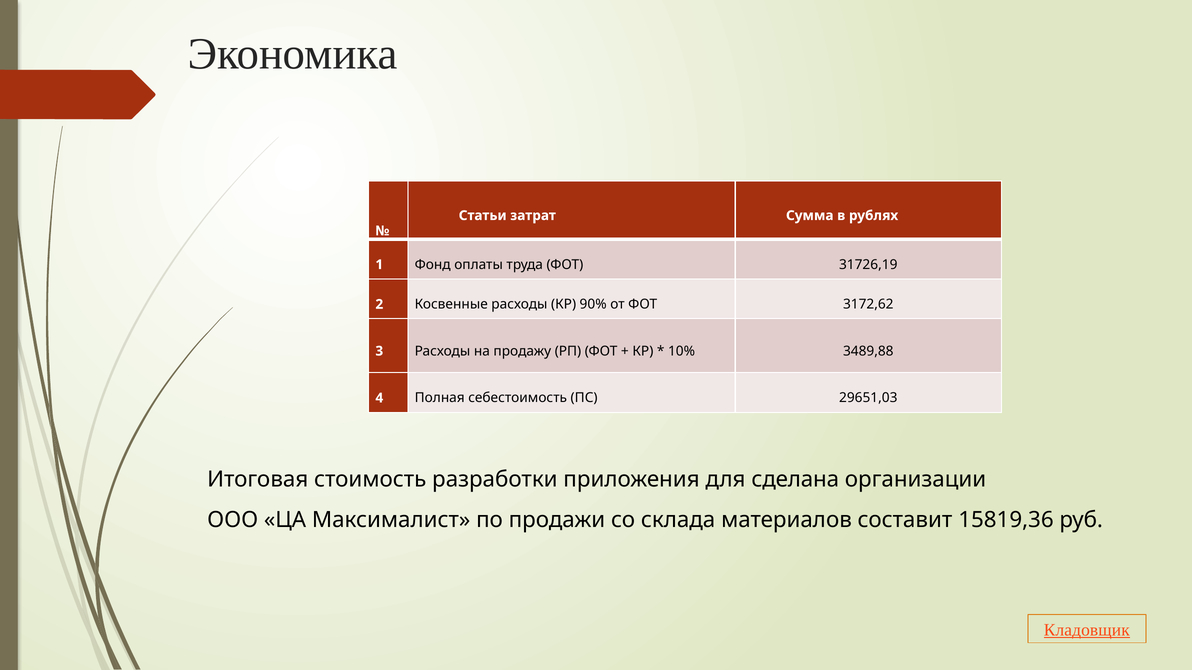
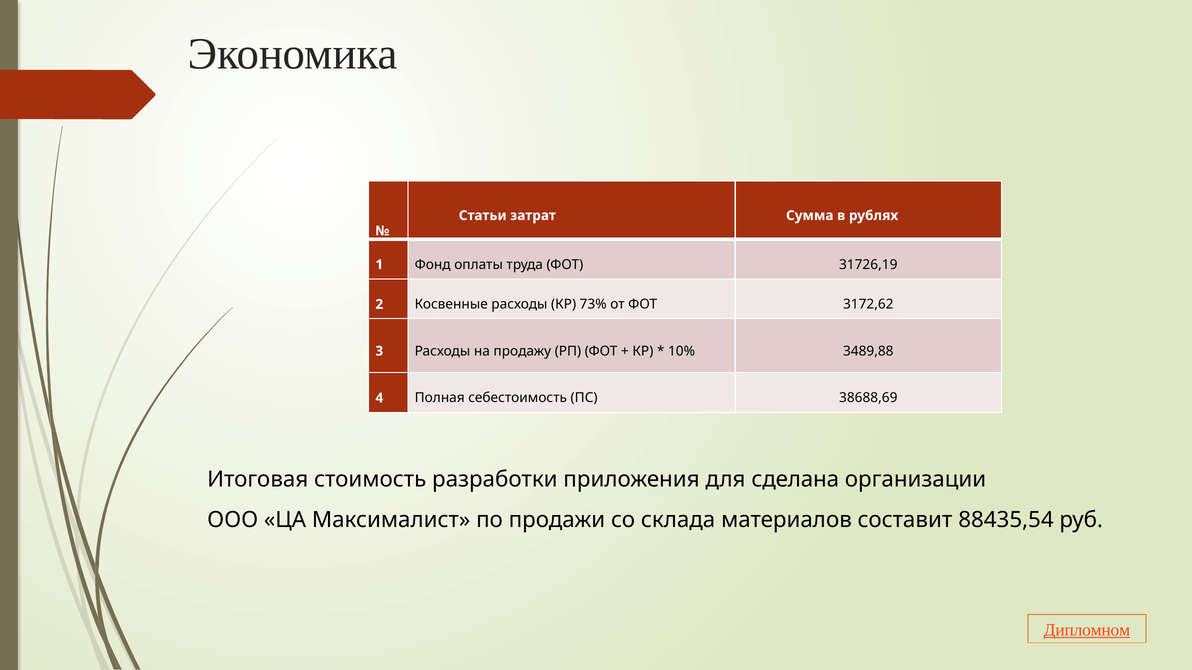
90%: 90% -> 73% (593, 305)
29651,03: 29651,03 -> 38688,69 (868, 398)
15819,36: 15819,36 -> 88435,54 (1006, 520)
Кладовщик: Кладовщик -> Дипломном (1087, 630)
